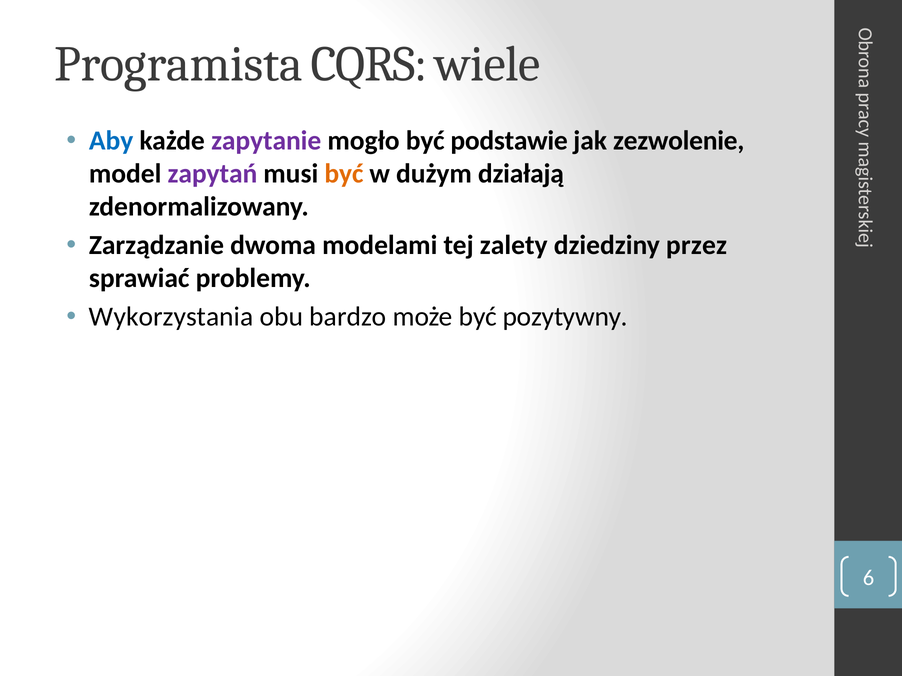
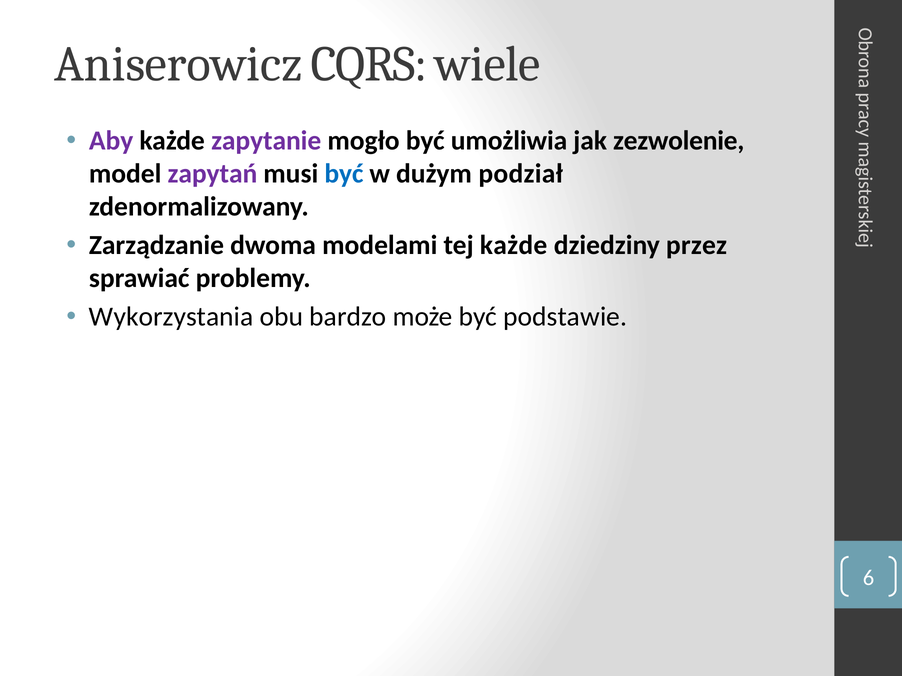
Programista: Programista -> Aniserowicz (178, 64)
Aby colour: blue -> purple (111, 141)
podstawie: podstawie -> umożliwia (509, 141)
być colour: orange -> blue (344, 174)
działają: działają -> podział (521, 174)
tej zalety: zalety -> każde (514, 246)
pozytywny: pozytywny -> podstawie (565, 317)
